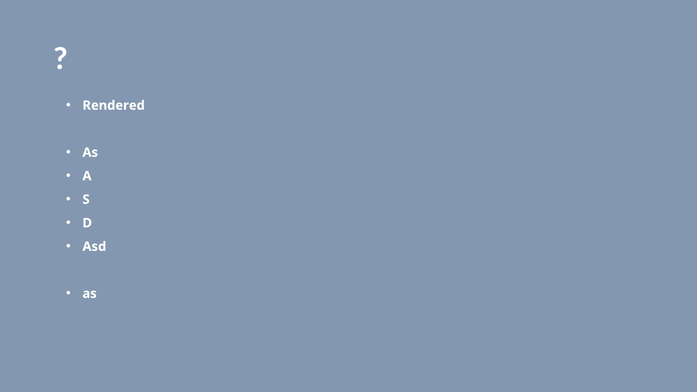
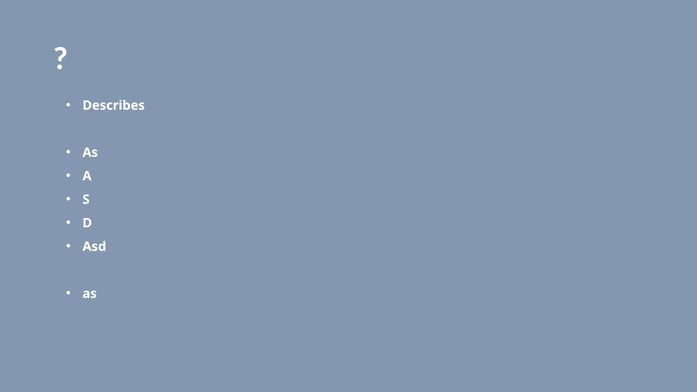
Rendered: Rendered -> Describes (114, 105)
